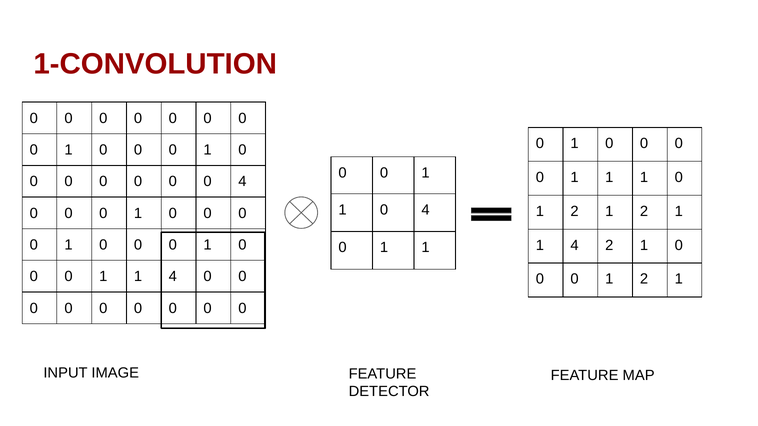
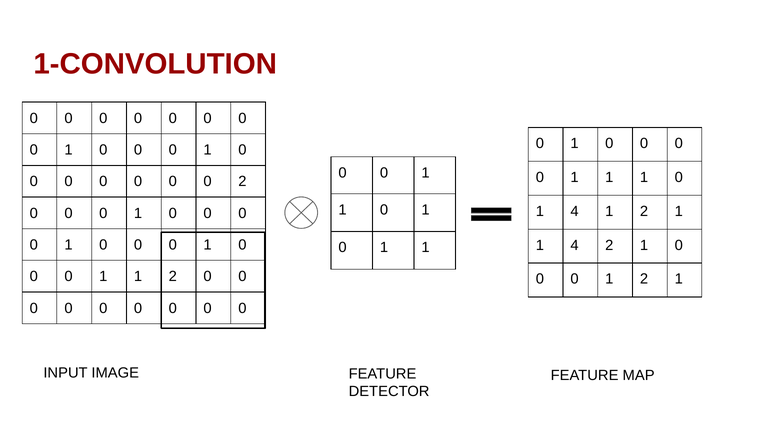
0 0 4: 4 -> 2 (242, 182)
4: 4 -> 1 (426, 210)
2: 2 -> 4 (575, 212)
0 1 1 4: 4 -> 2 (173, 277)
